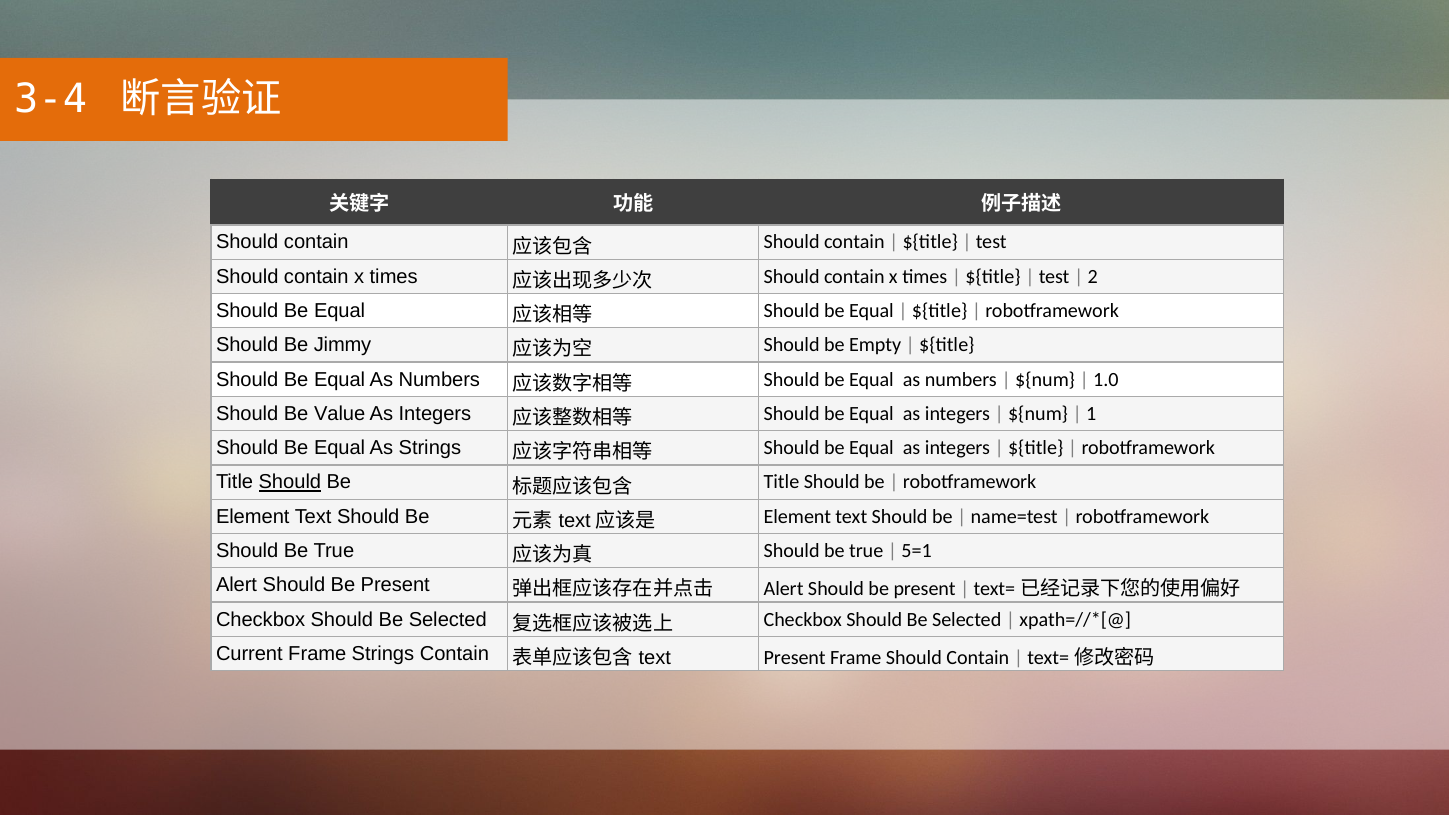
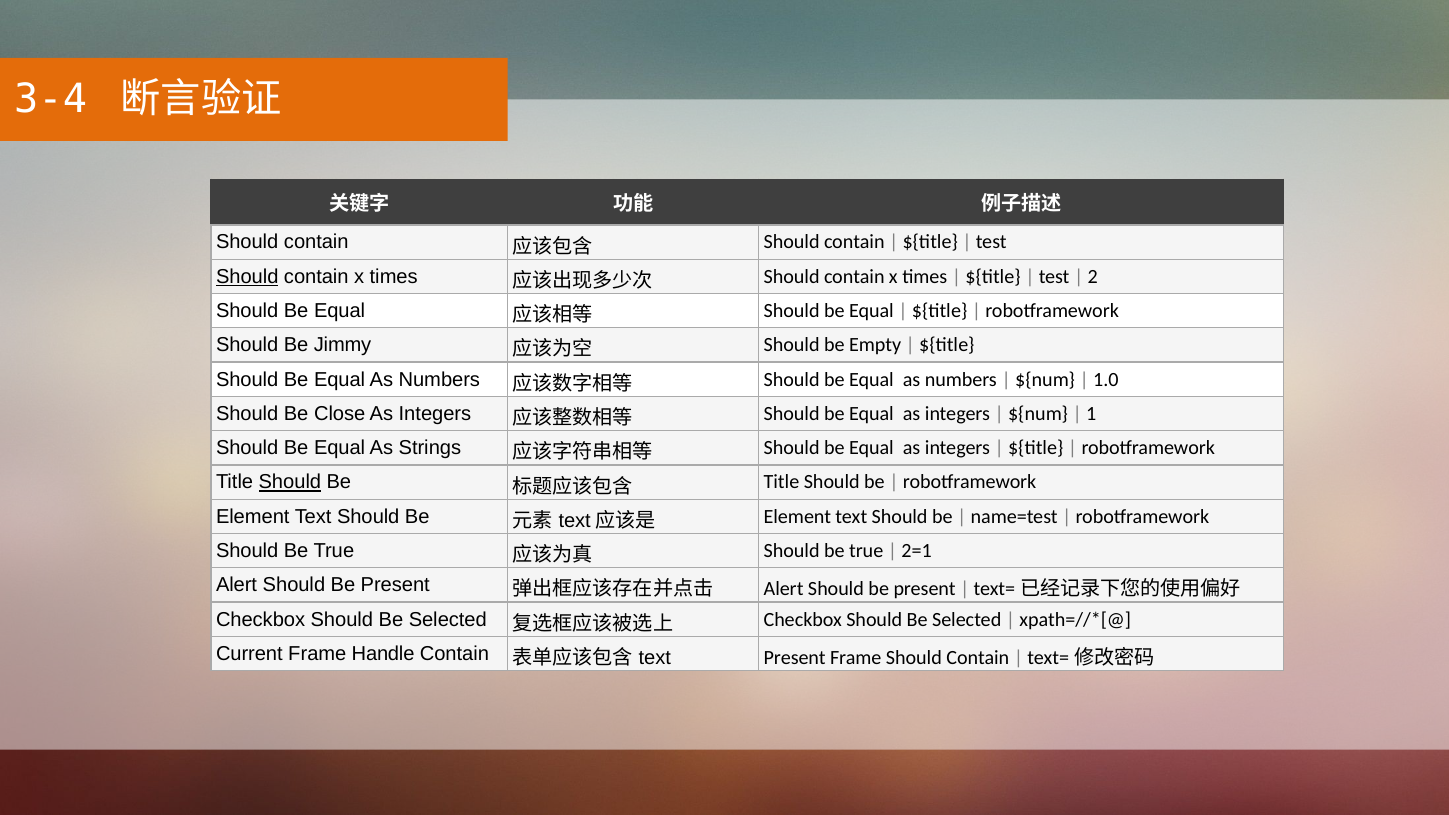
Should underline: none -> present (247, 277)
Value: Value -> Close (340, 414)
5=1: 5=1 -> 2=1 (917, 551)
Frame Strings: Strings -> Handle (383, 654)
